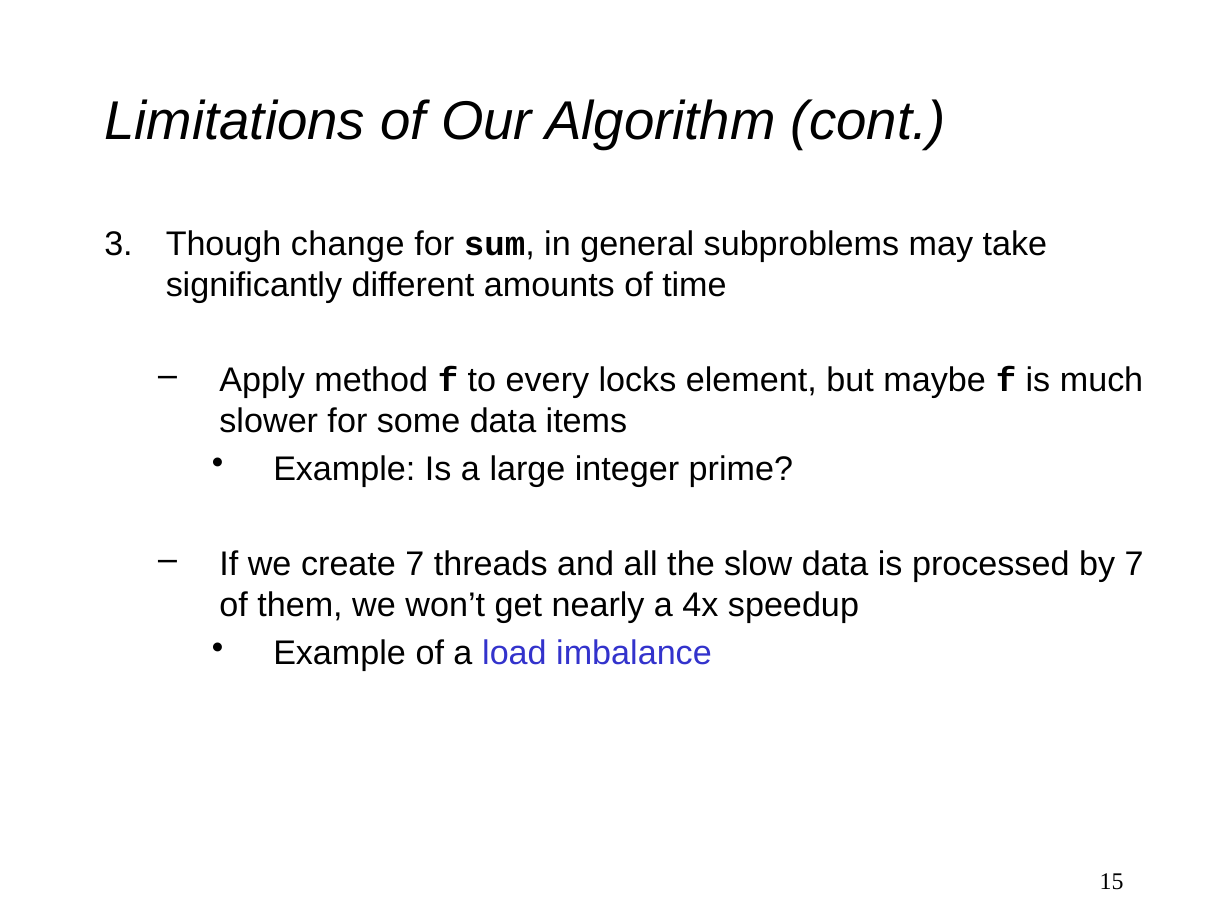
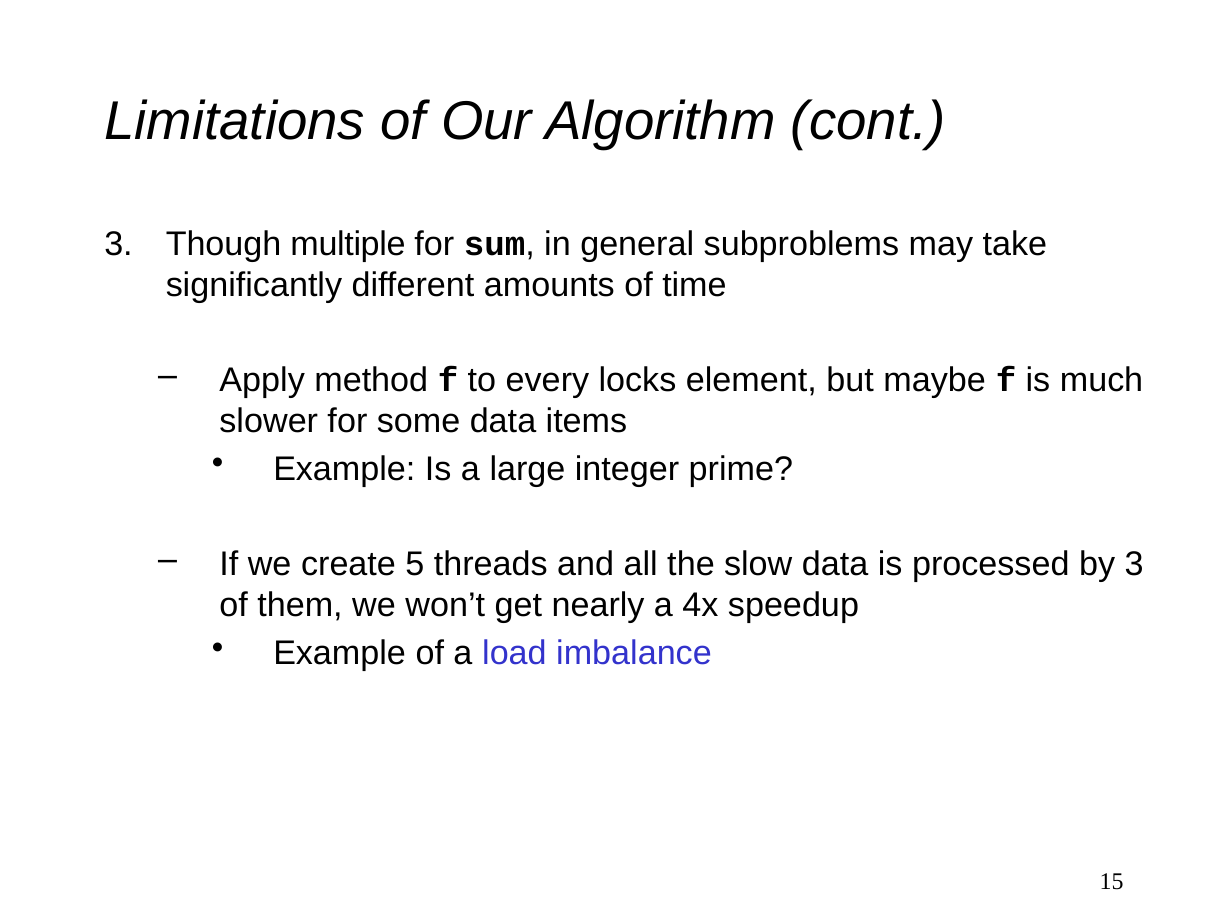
change: change -> multiple (348, 244)
create 7: 7 -> 5 (415, 565)
by 7: 7 -> 3 (1134, 565)
